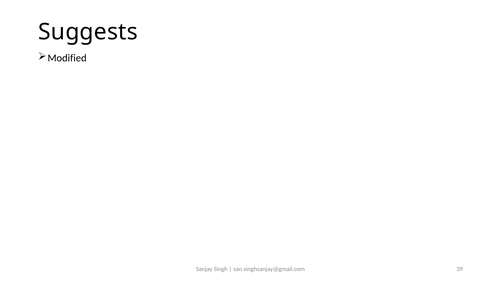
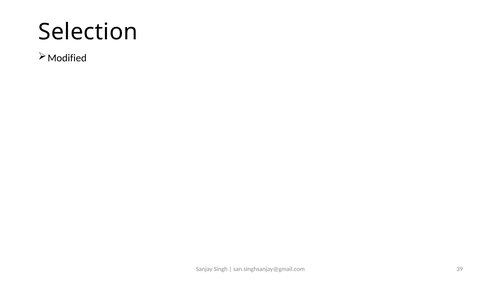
Suggests: Suggests -> Selection (88, 32)
